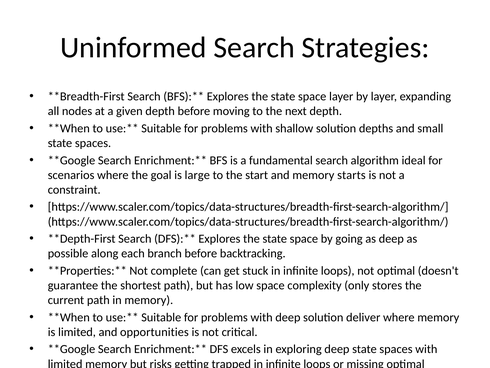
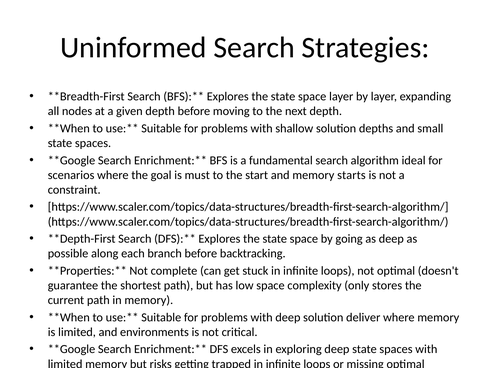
large: large -> must (197, 175)
opportunities: opportunities -> environments (154, 332)
